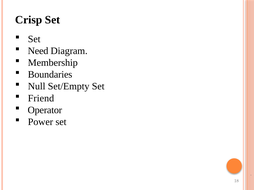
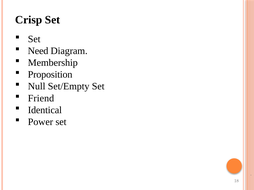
Boundaries: Boundaries -> Proposition (50, 75)
Operator: Operator -> Identical (45, 110)
